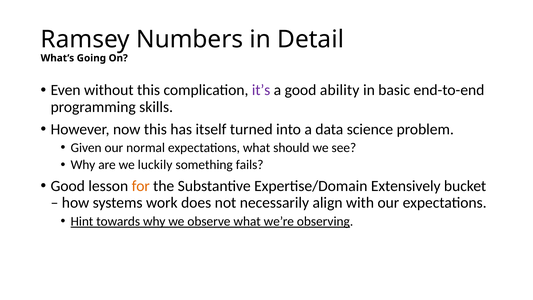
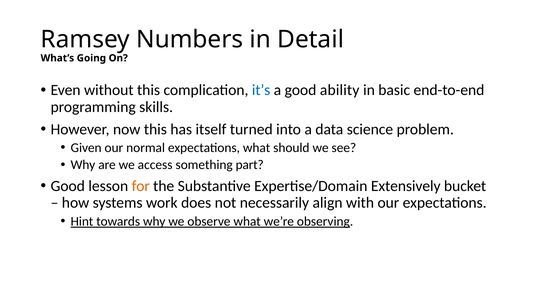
it’s colour: purple -> blue (261, 90)
luckily: luckily -> access (155, 165)
fails: fails -> part (250, 165)
